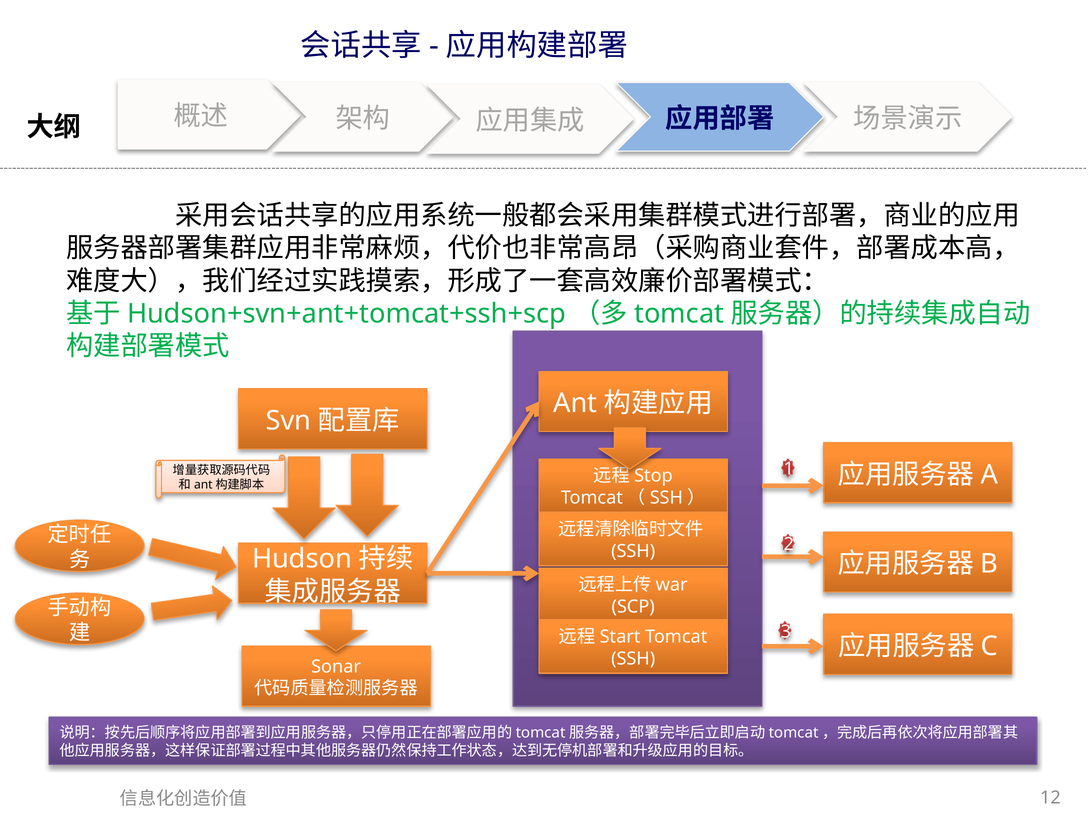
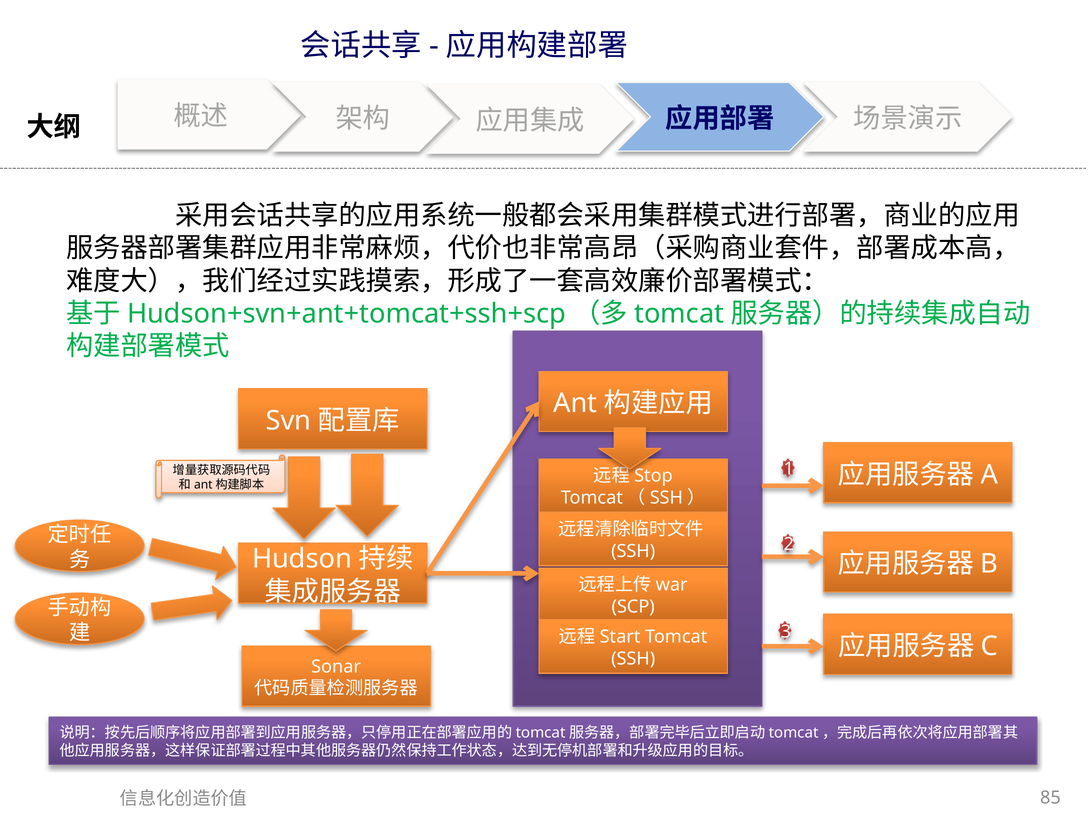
12: 12 -> 85 (1050, 798)
